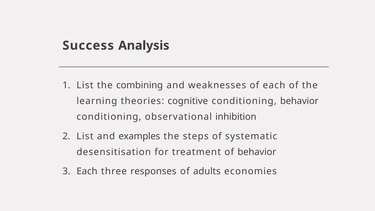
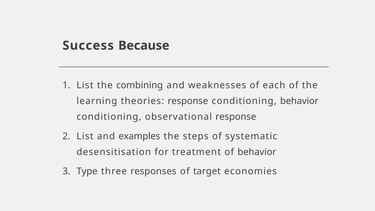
Analysis: Analysis -> Because (144, 46)
theories cognitive: cognitive -> response (188, 101)
observational inhibition: inhibition -> response (236, 117)
Each: Each -> Type (87, 171)
adults: adults -> target (207, 171)
